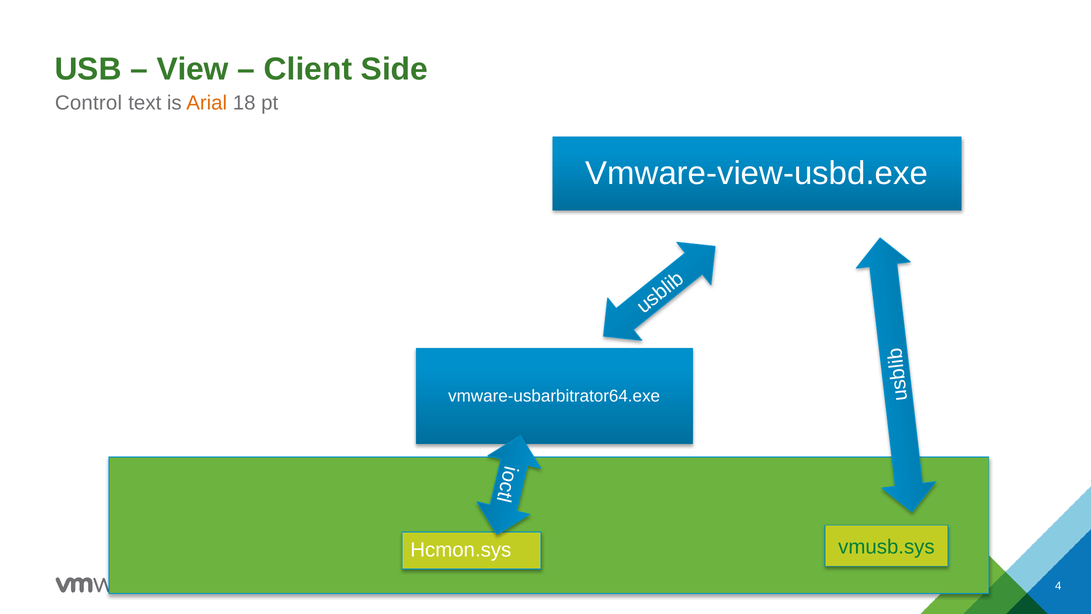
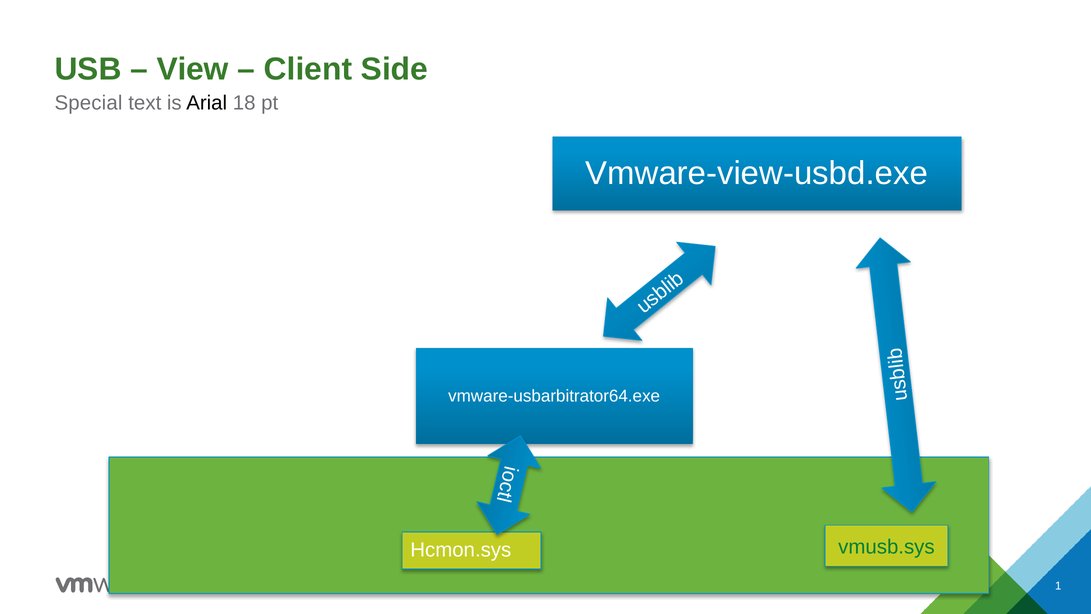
Control: Control -> Special (89, 103)
Arial colour: orange -> black (207, 103)
4: 4 -> 1 (1058, 586)
